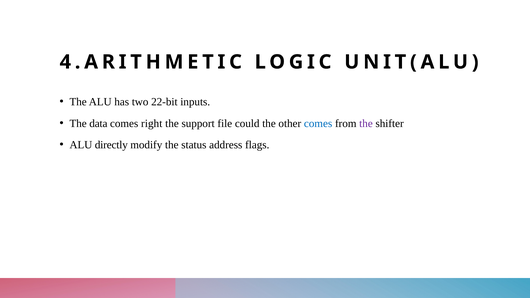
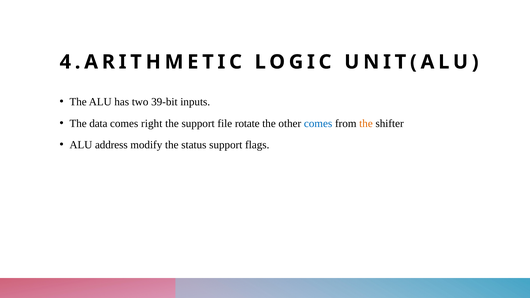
22-bit: 22-bit -> 39-bit (164, 102)
could: could -> rotate (247, 123)
the colour: purple -> orange (366, 123)
directly: directly -> address (111, 145)
status address: address -> support (226, 145)
